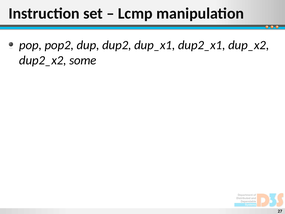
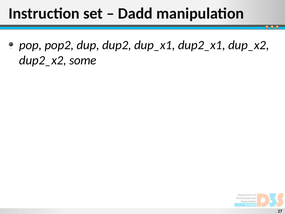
Lcmp: Lcmp -> Dadd (135, 13)
